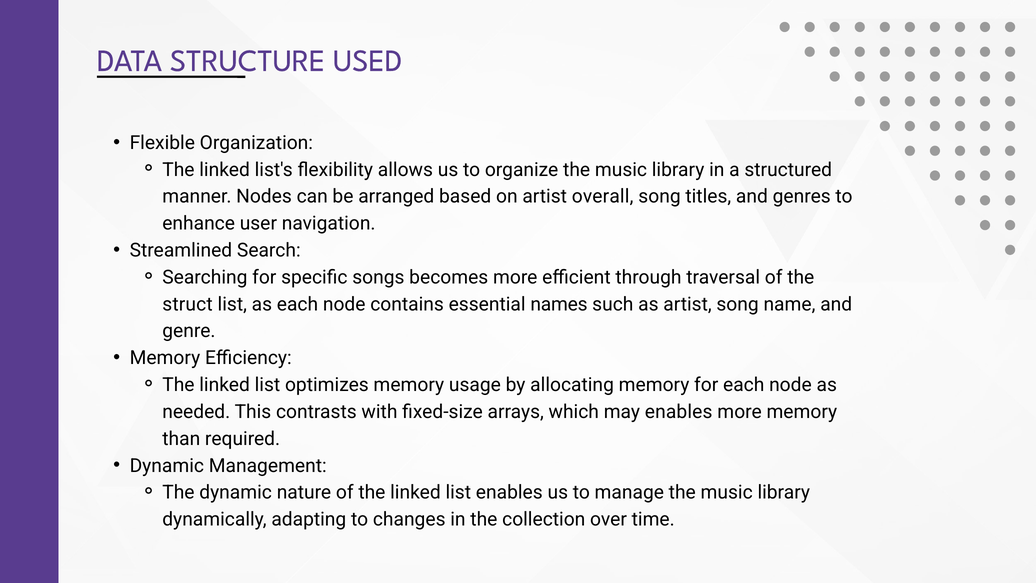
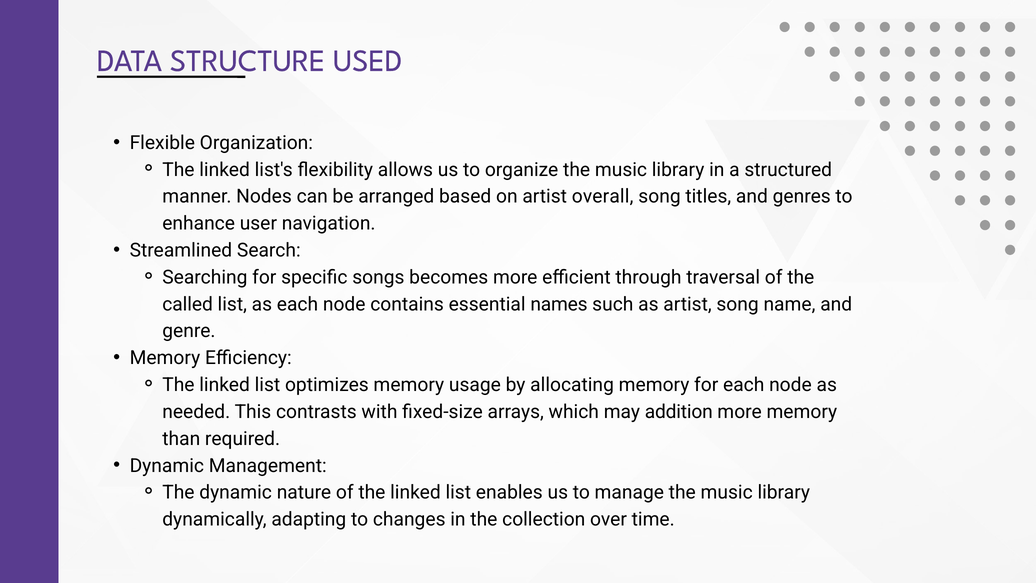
struct: struct -> called (188, 304)
may enables: enables -> addition (679, 412)
